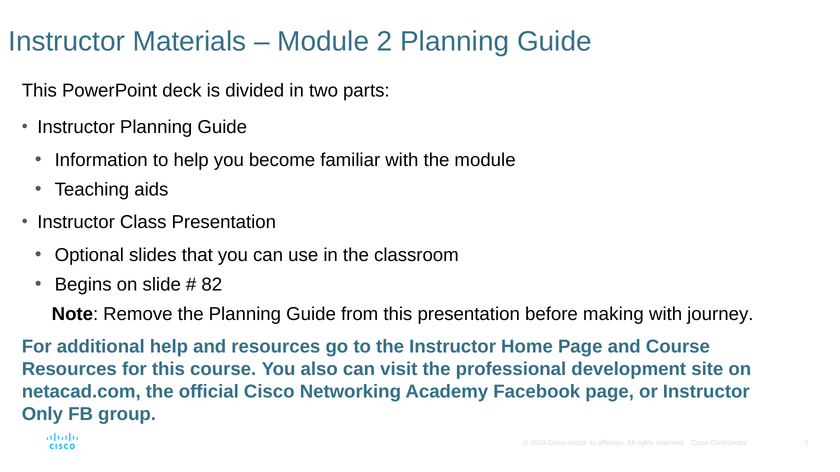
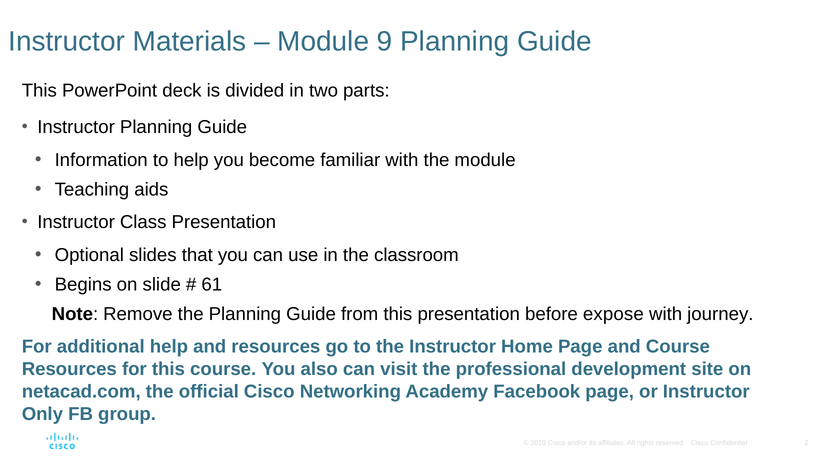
Module 2: 2 -> 9 (385, 41)
82: 82 -> 61 (212, 285)
making: making -> expose (613, 314)
